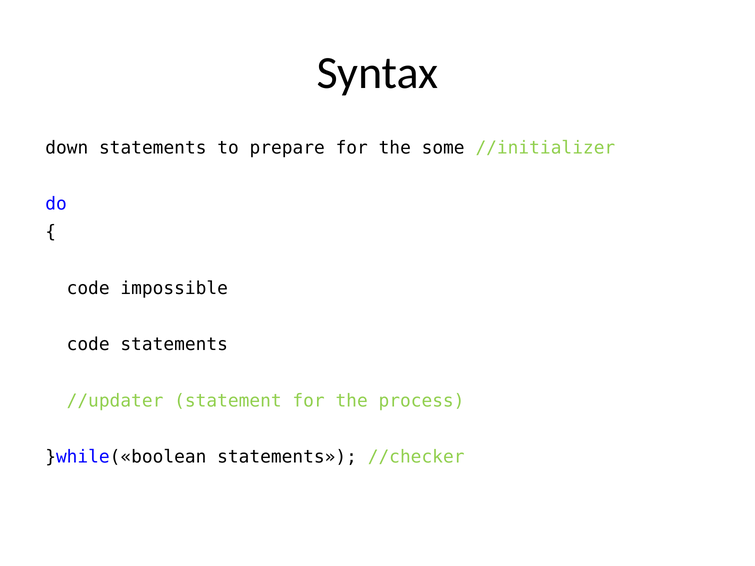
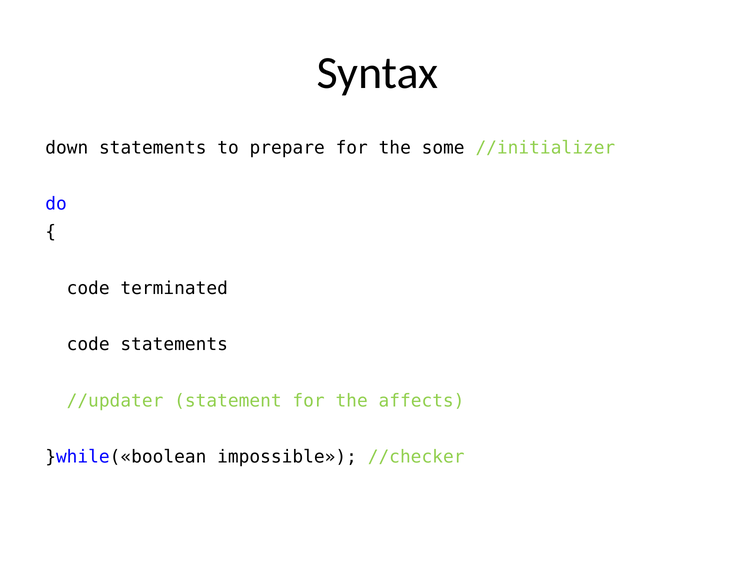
impossible: impossible -> terminated (174, 288)
process: process -> affects (422, 401)
}while(«boolean statements: statements -> impossible (287, 457)
